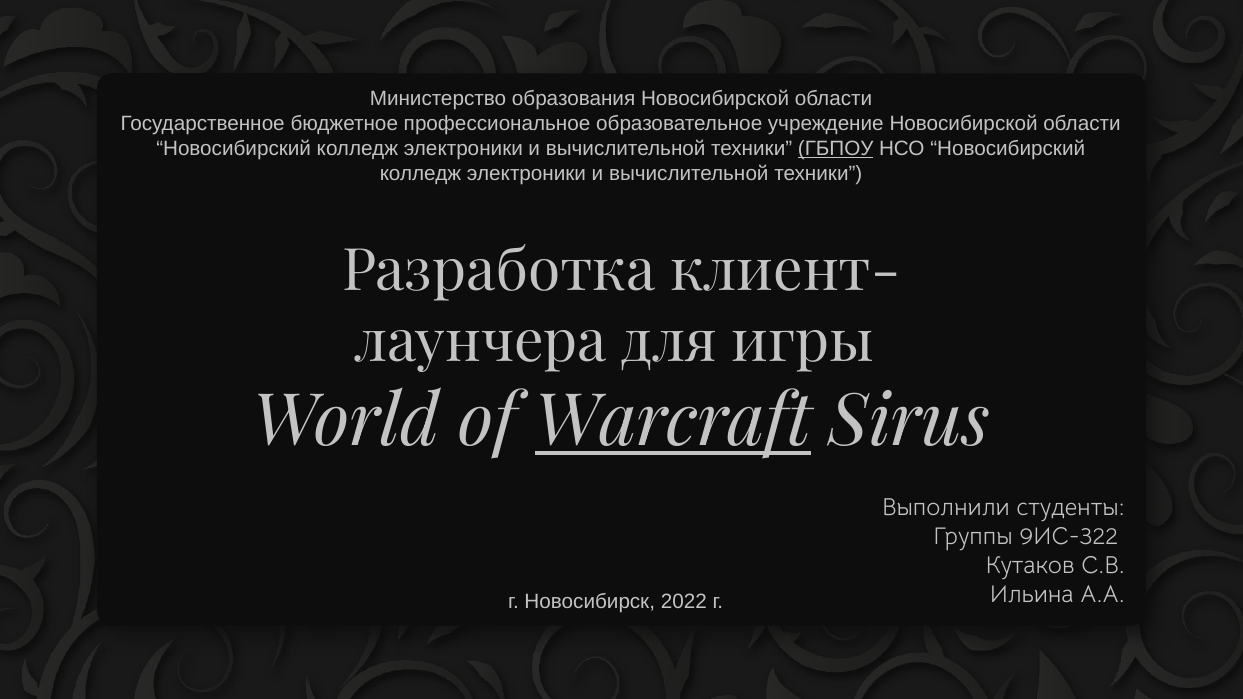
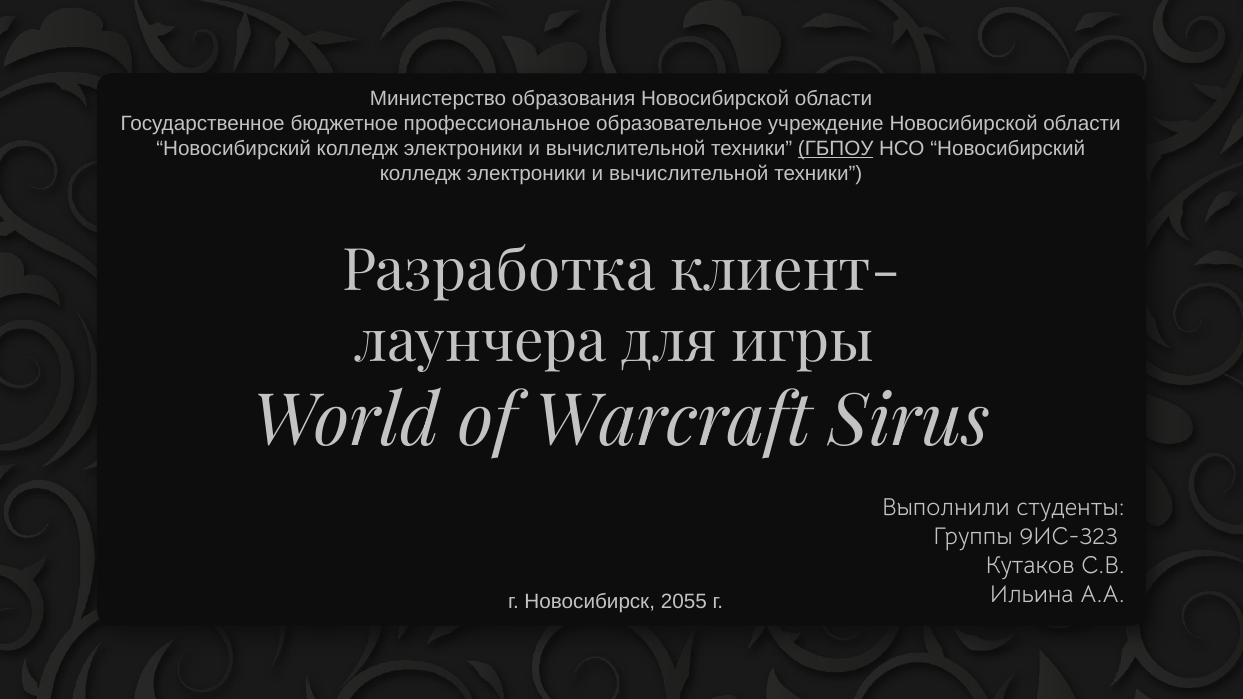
Warcraft underline: present -> none (673, 422)
9ИС-322: 9ИС-322 -> 9ИС-323 (1069, 537)
2022: 2022 -> 2055 (684, 602)
